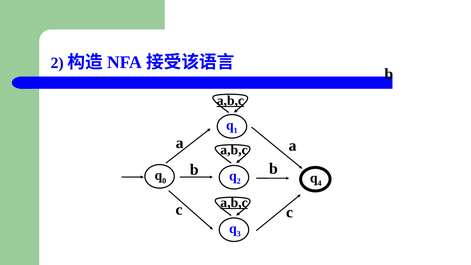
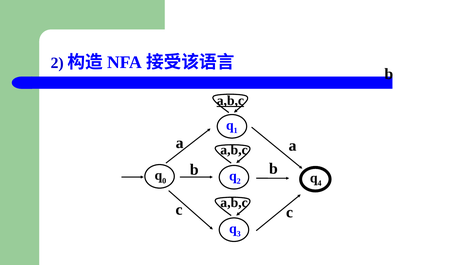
a,b,c underline: present -> none (234, 202)
